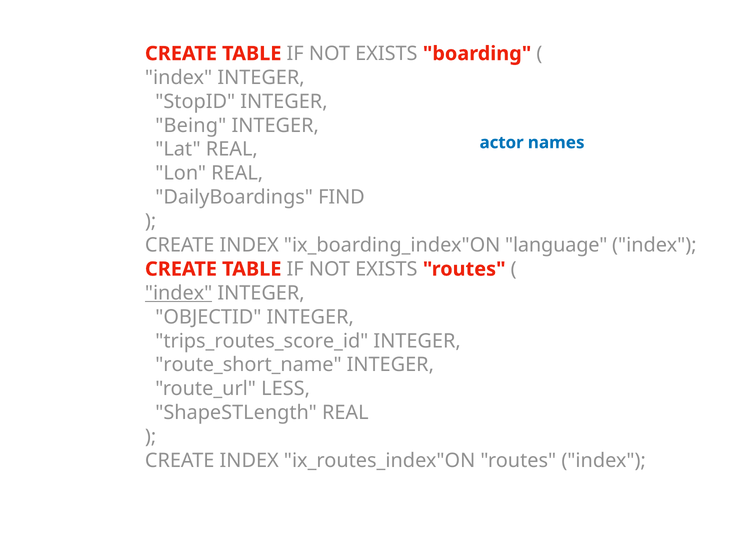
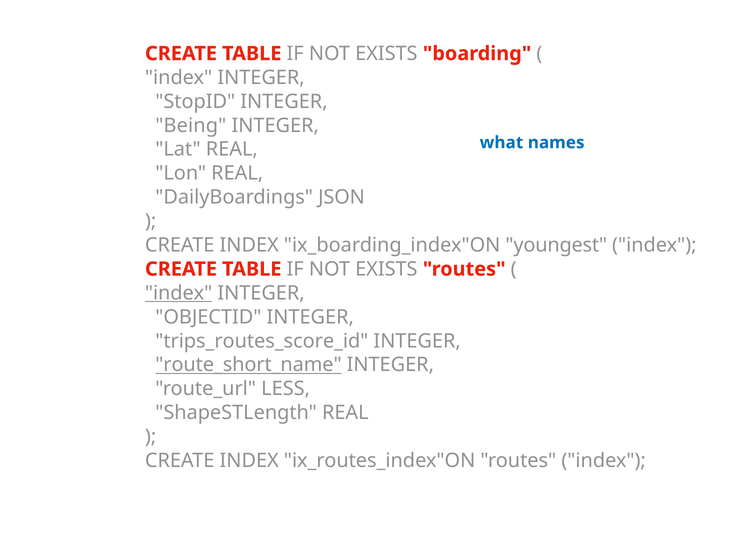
actor: actor -> what (501, 143)
FIND: FIND -> JSON (342, 197)
language: language -> youngest (556, 245)
route_short_name underline: none -> present (248, 365)
